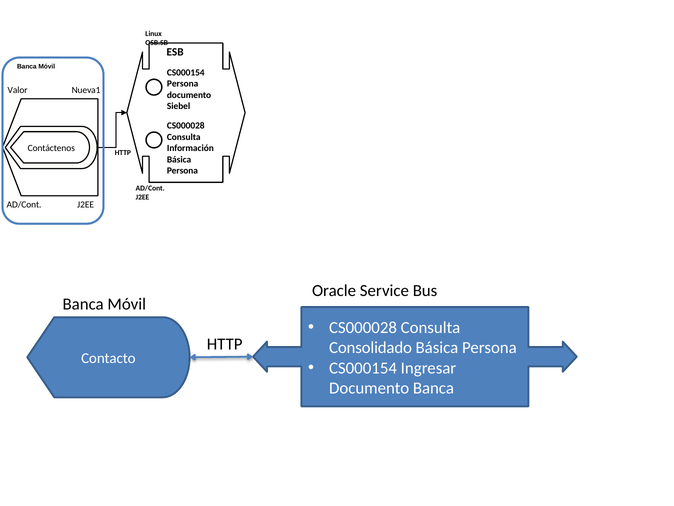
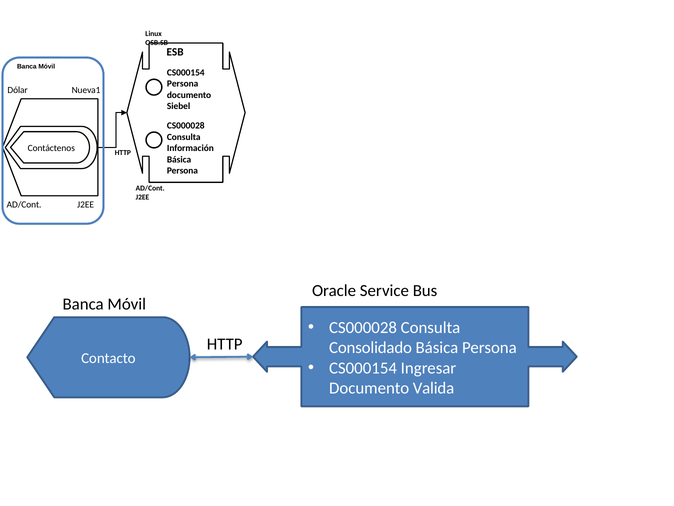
Valor: Valor -> Dólar (18, 90)
Documento Banca: Banca -> Valida (434, 388)
